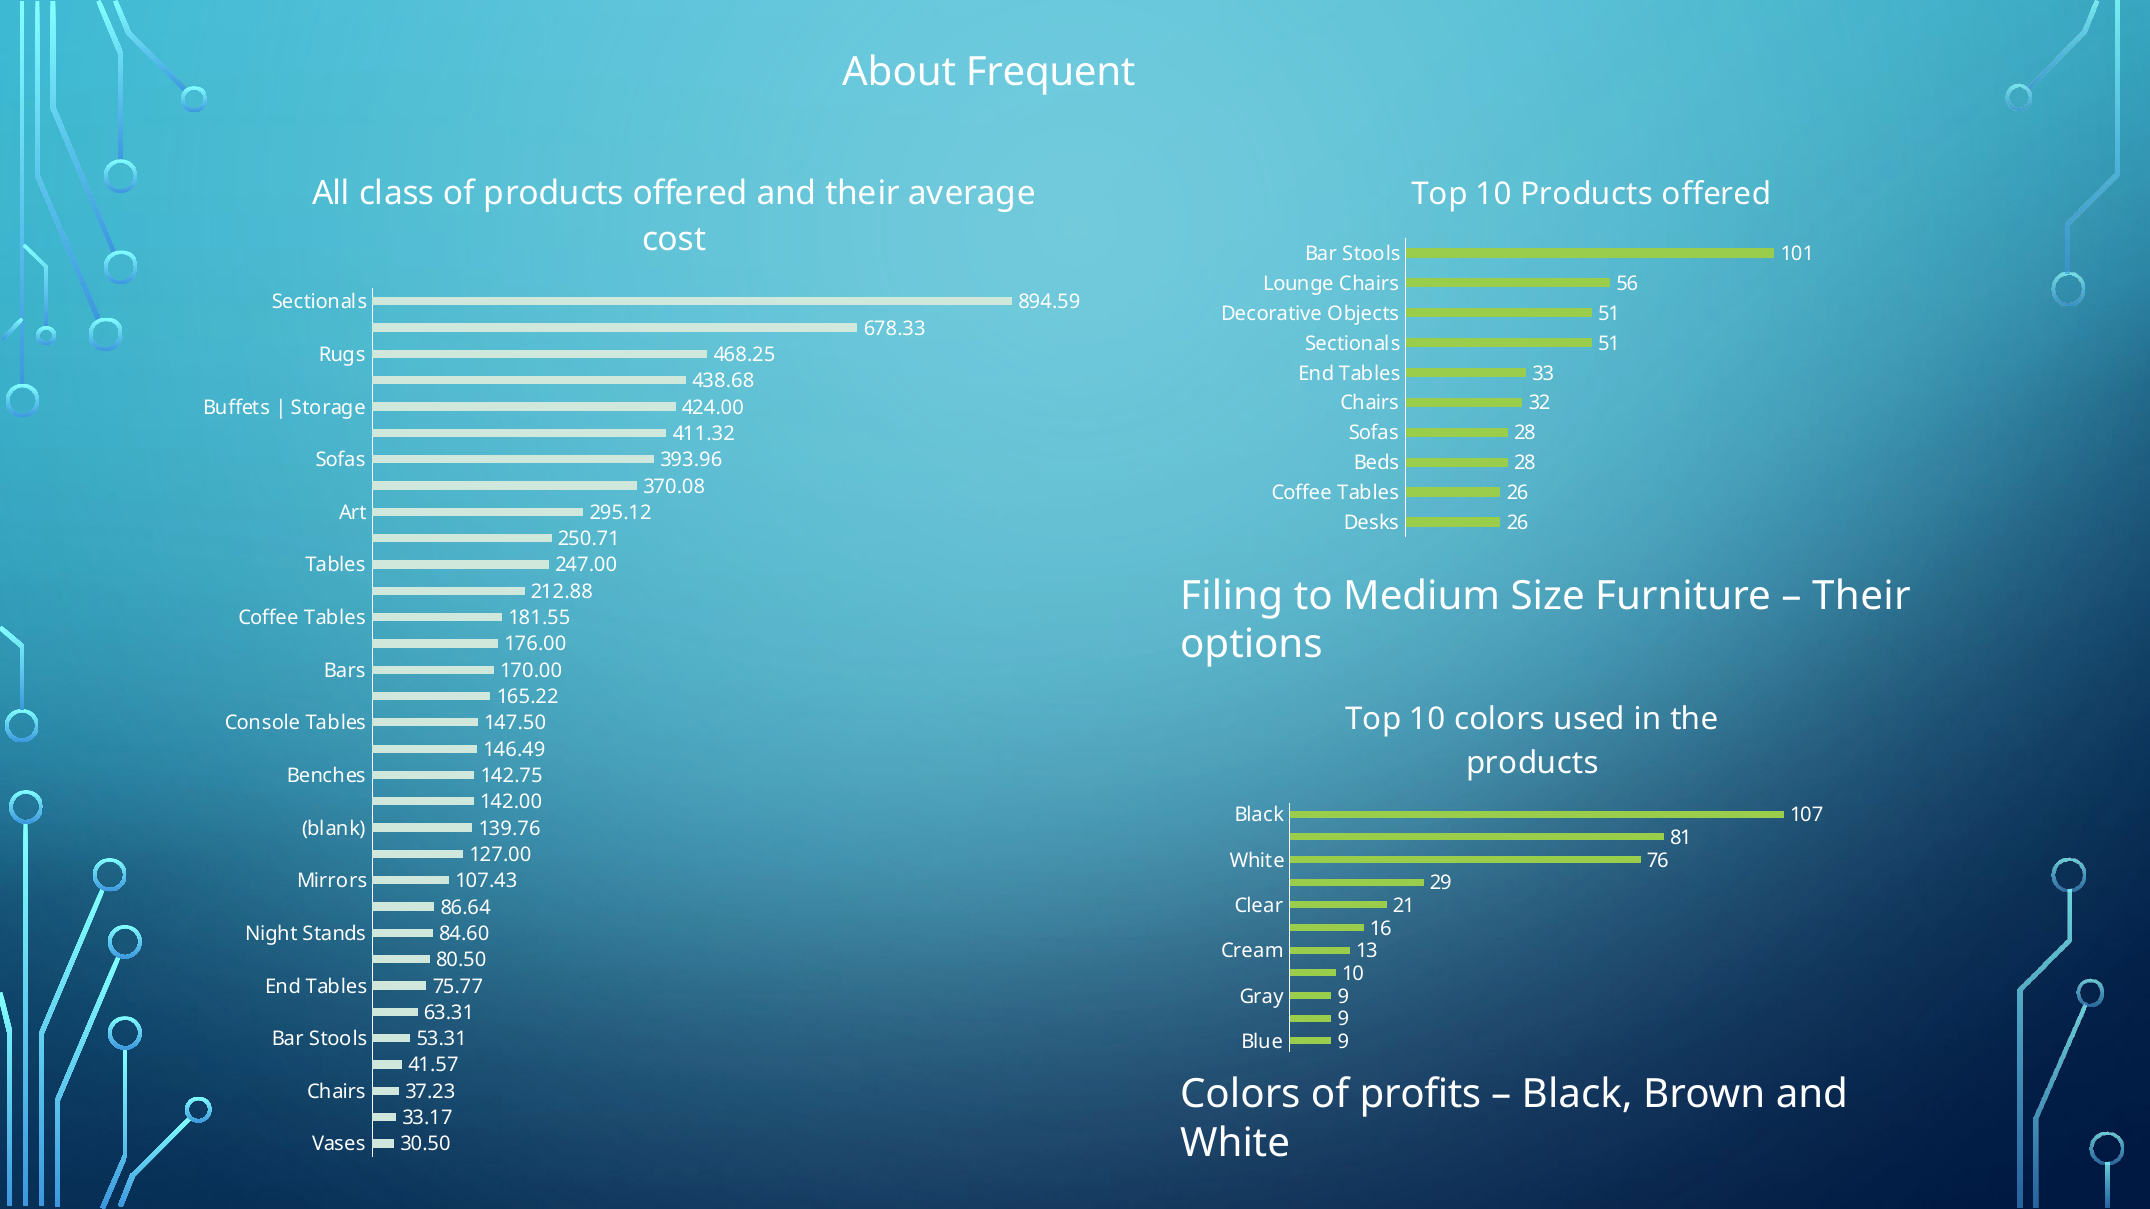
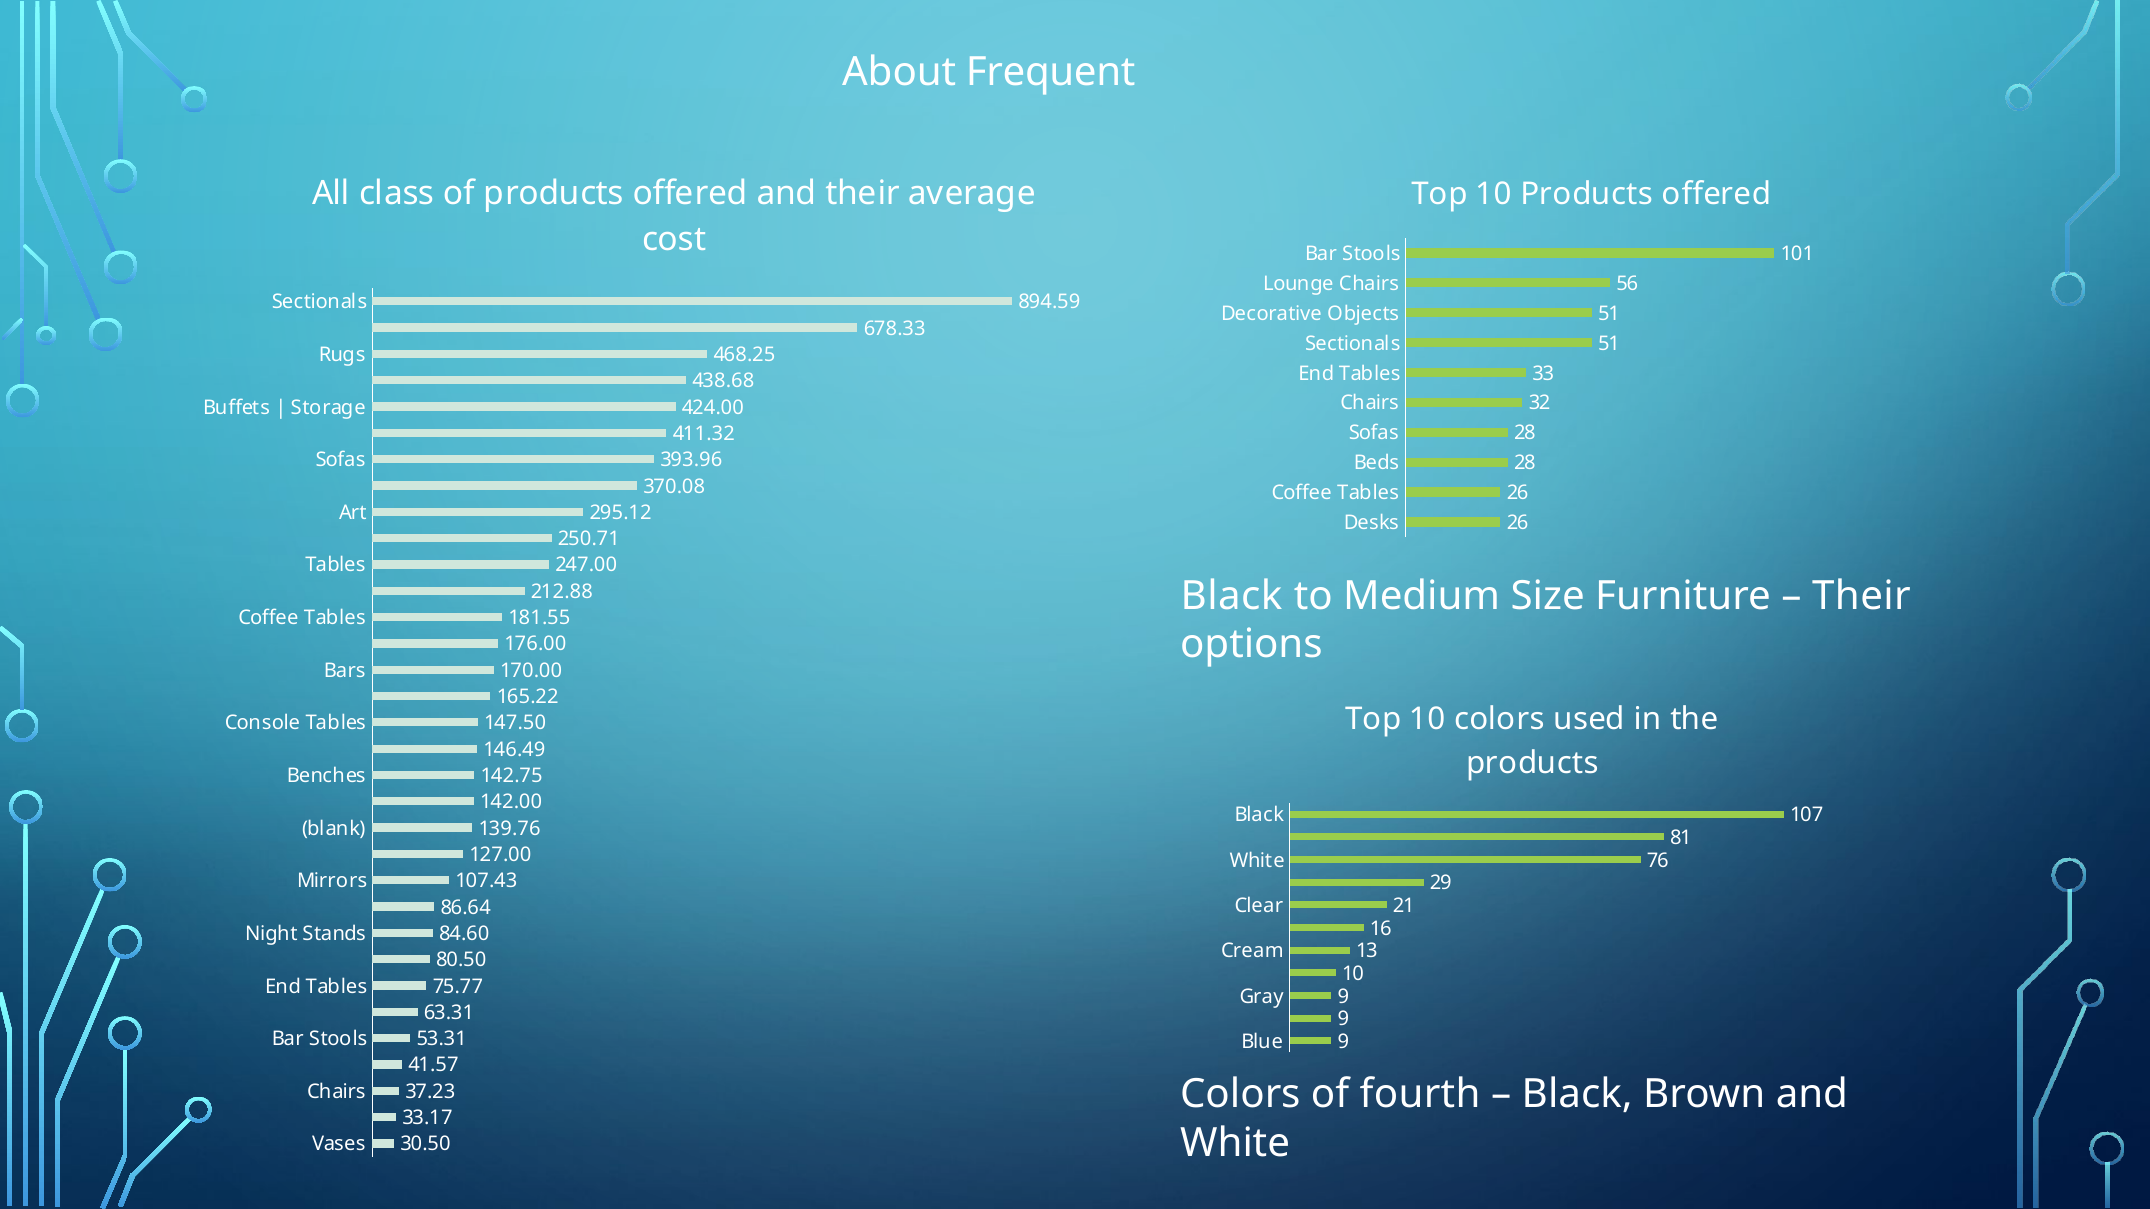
Filing: Filing -> Black (1232, 596)
profits: profits -> fourth (1420, 1095)
